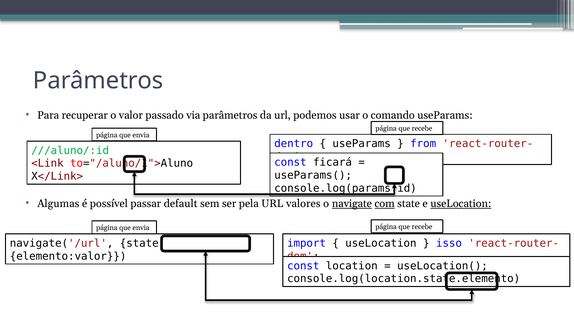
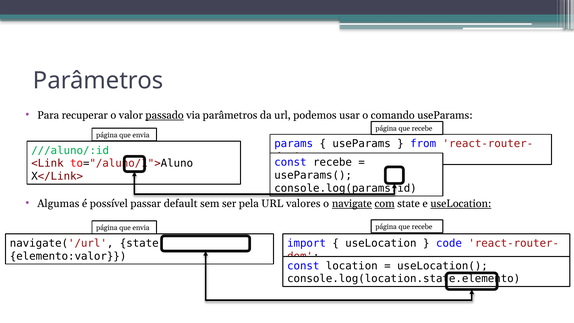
passado underline: none -> present (165, 115)
dentro: dentro -> params (294, 144)
ficará: ficará -> recebe (333, 162)
isso: isso -> code (449, 243)
